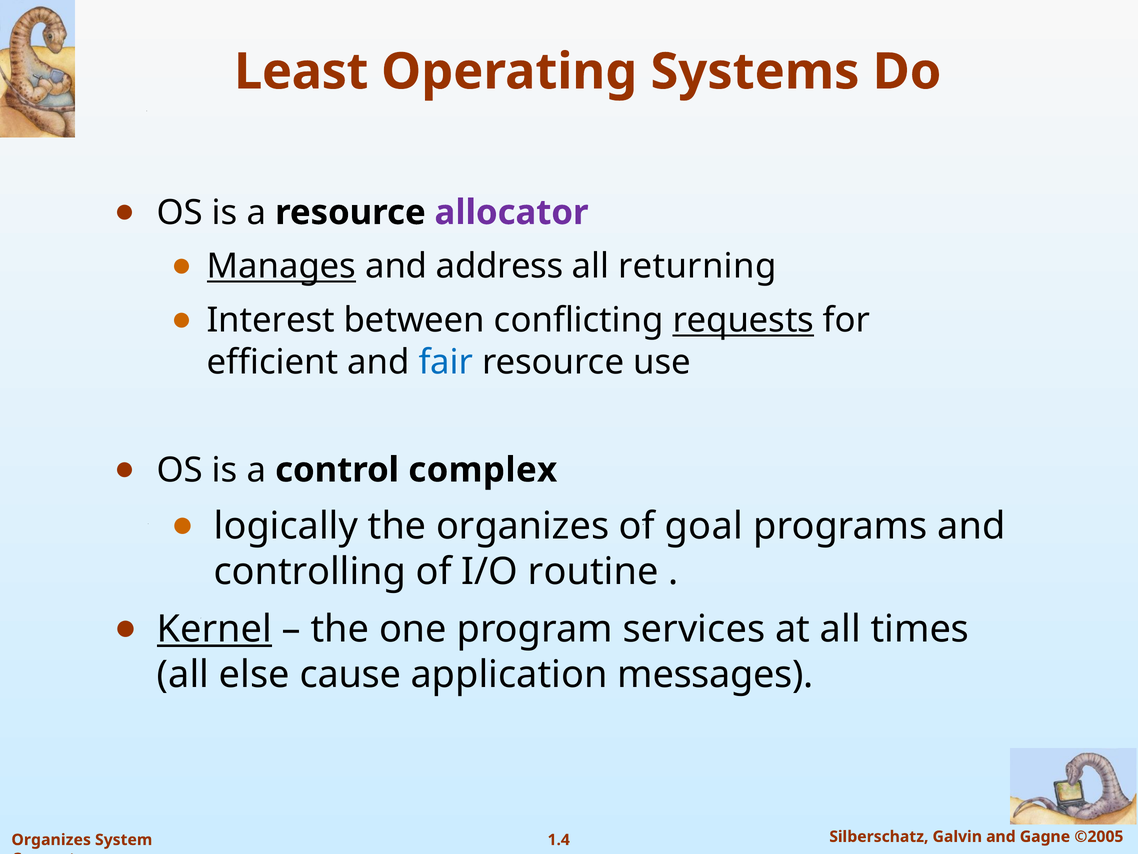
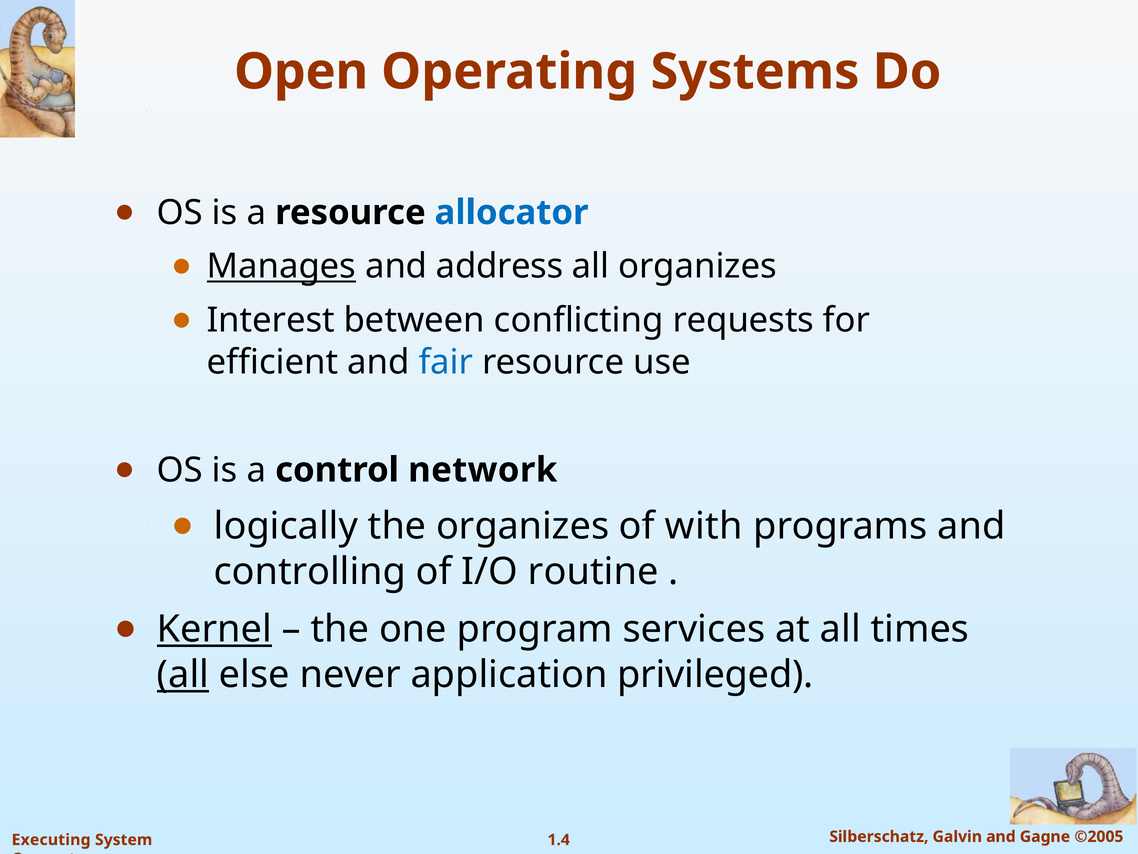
Least: Least -> Open (301, 72)
allocator colour: purple -> blue (512, 212)
all returning: returning -> organizes (697, 266)
requests underline: present -> none (743, 320)
complex: complex -> network (483, 470)
goal: goal -> with (704, 526)
all underline: none -> present (183, 675)
cause: cause -> never (350, 675)
messages: messages -> privileged (715, 675)
Organizes: Organizes -> Executing (51, 839)
